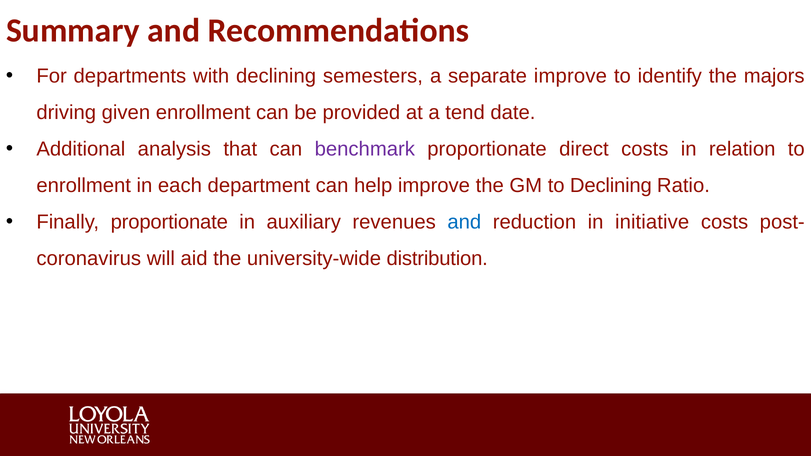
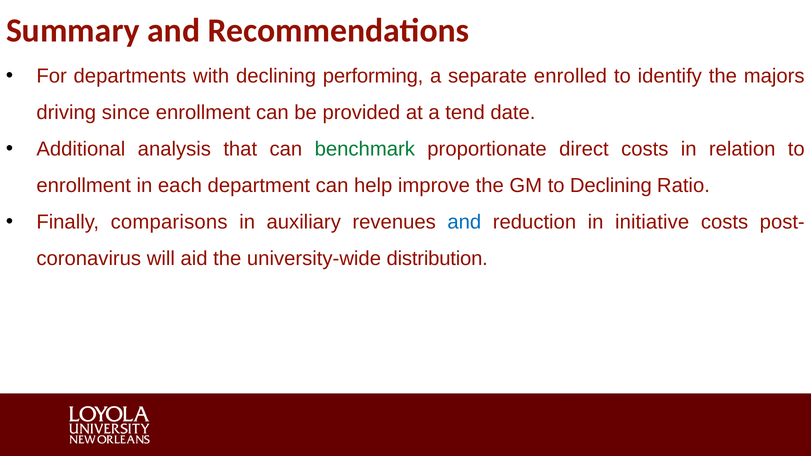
semesters: semesters -> performing (373, 76)
separate improve: improve -> enrolled (570, 76)
given: given -> since (126, 113)
benchmark colour: purple -> green (365, 149)
Finally proportionate: proportionate -> comparisons (169, 222)
